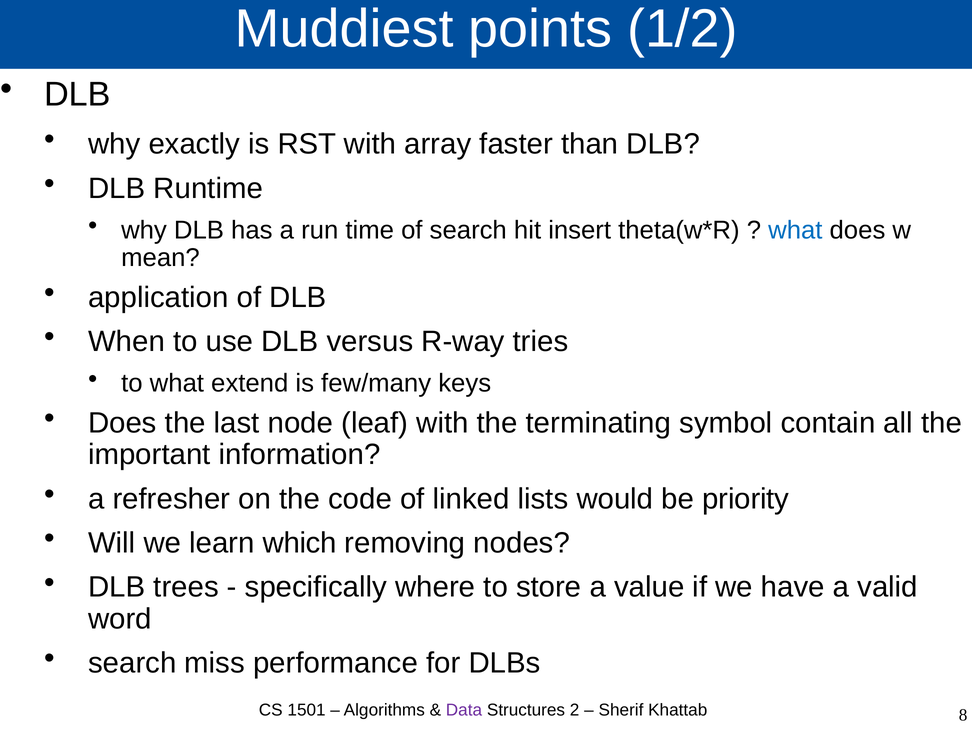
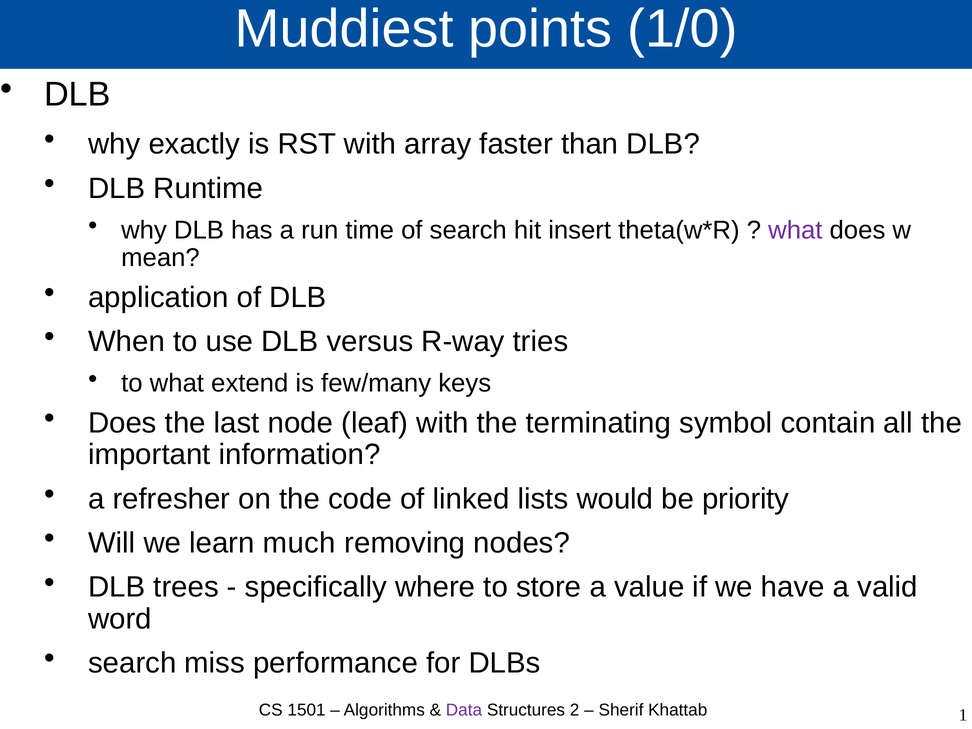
1/2: 1/2 -> 1/0 (682, 29)
what colour: blue -> purple (795, 230)
which: which -> much (299, 543)
8: 8 -> 1 (963, 715)
